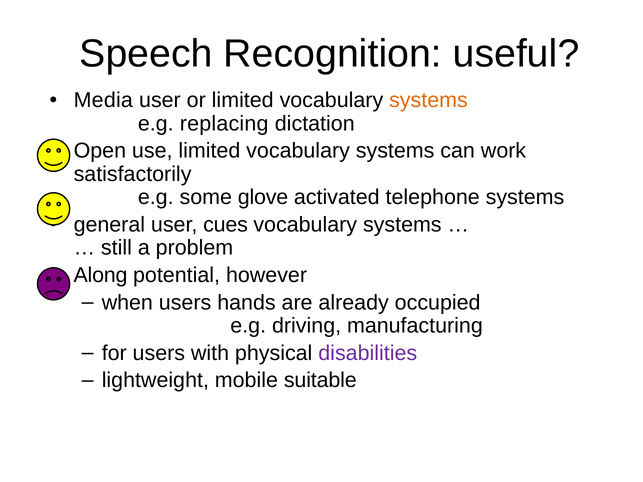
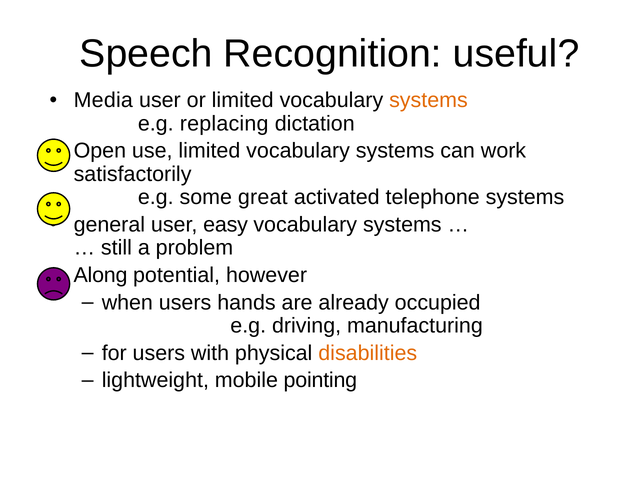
glove: glove -> great (263, 197)
cues: cues -> easy (226, 225)
disabilities colour: purple -> orange (368, 353)
suitable: suitable -> pointing (320, 381)
